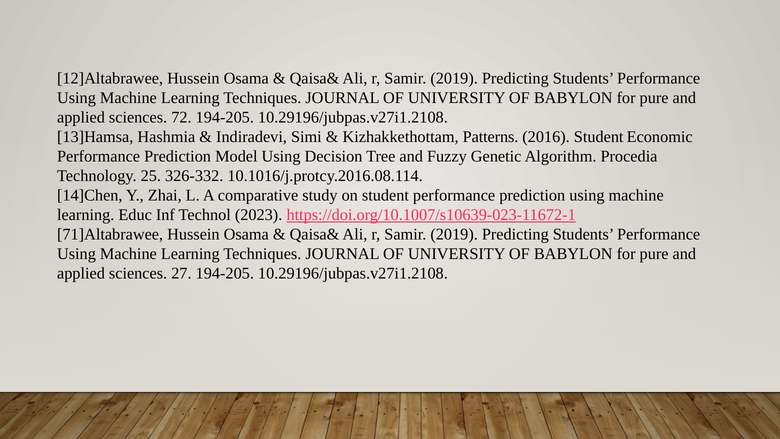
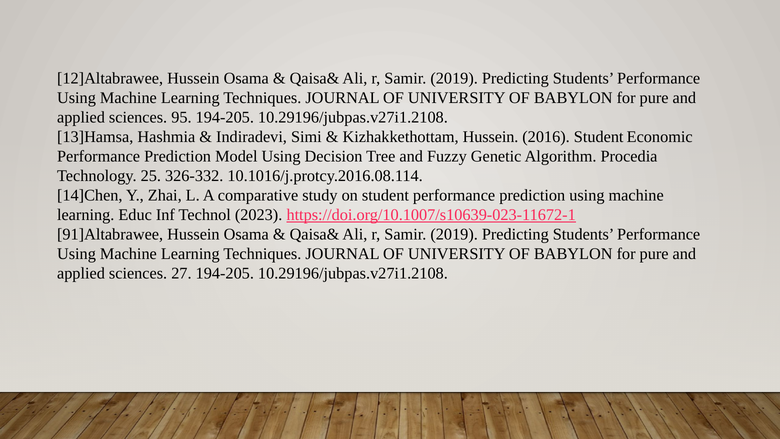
72: 72 -> 95 (181, 117)
Kizhakkethottam Patterns: Patterns -> Hussein (491, 137)
71]Altabrawee: 71]Altabrawee -> 91]Altabrawee (110, 234)
